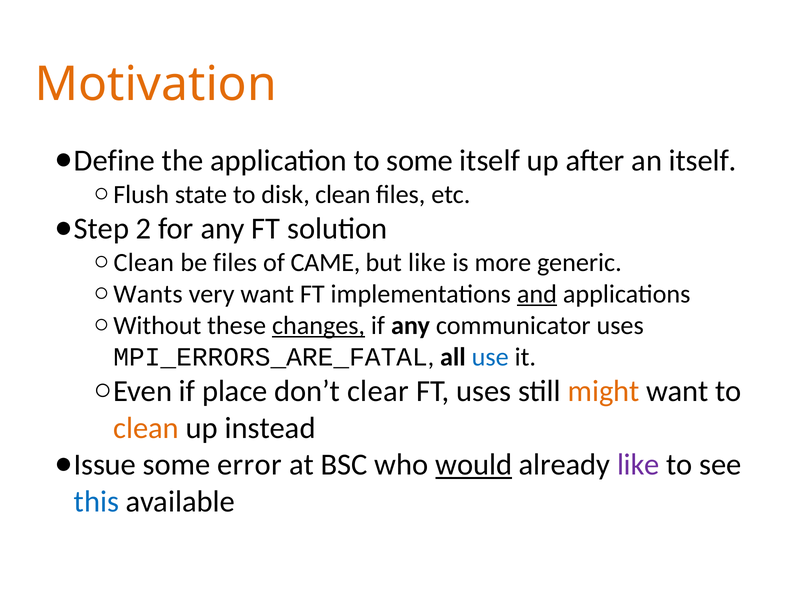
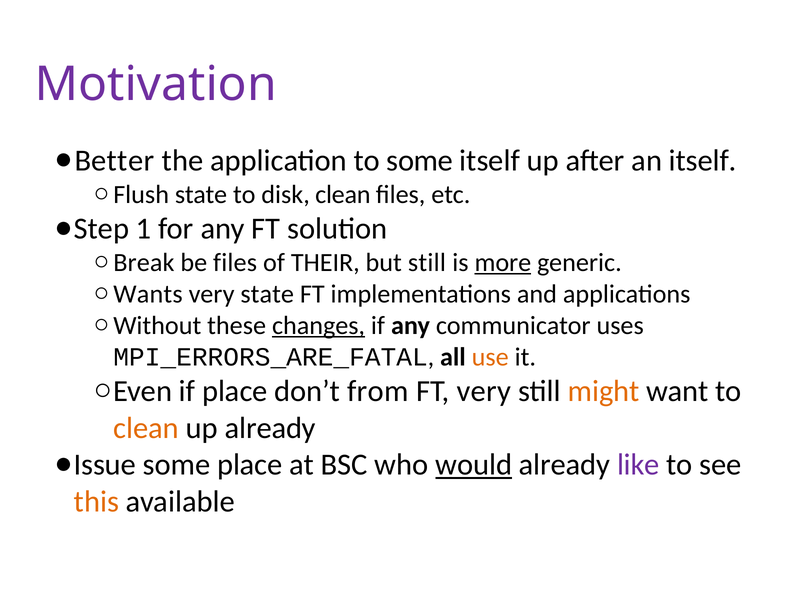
Motivation colour: orange -> purple (156, 85)
Define: Define -> Better (114, 160)
2: 2 -> 1 (144, 229)
Clean: Clean -> Break (144, 262)
CAME: CAME -> THEIR (325, 262)
but like: like -> still (427, 262)
more underline: none -> present (503, 262)
very want: want -> state (267, 294)
and underline: present -> none (537, 294)
use colour: blue -> orange (490, 357)
clear: clear -> from (378, 391)
FT uses: uses -> very (484, 391)
up instead: instead -> already (270, 428)
some error: error -> place (250, 464)
this colour: blue -> orange (97, 501)
